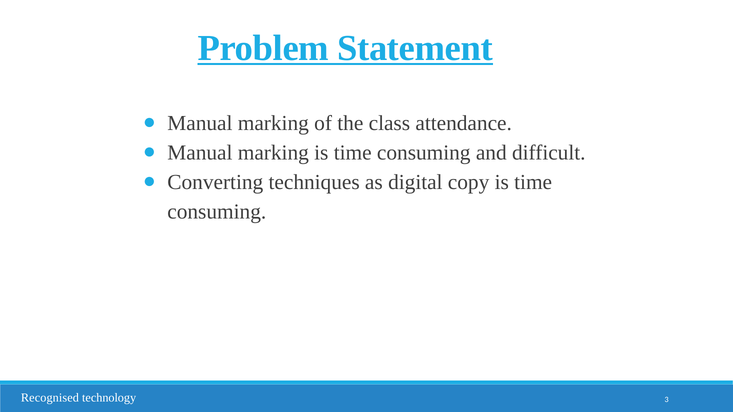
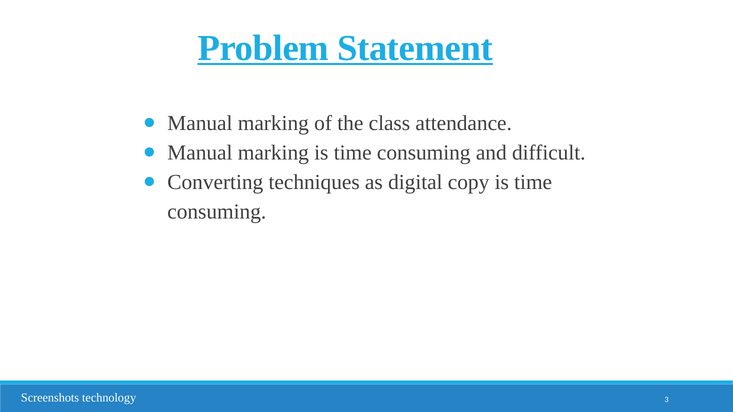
Recognised: Recognised -> Screenshots (50, 398)
